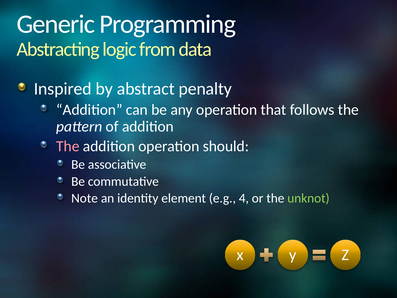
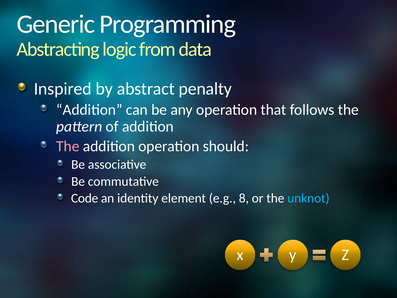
Note: Note -> Code (85, 198)
4: 4 -> 8 (244, 198)
unknot colour: light green -> light blue (308, 198)
